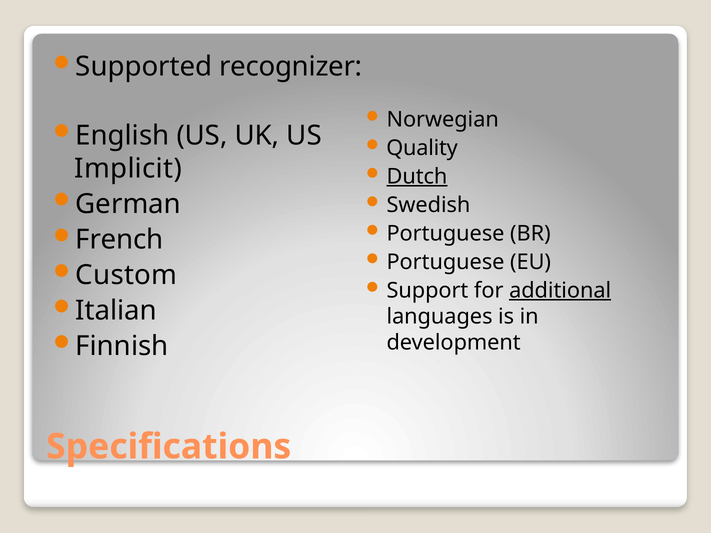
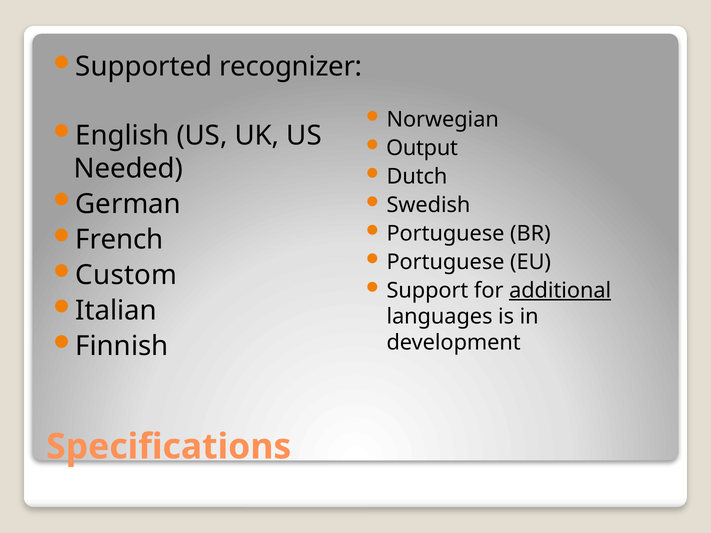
Quality: Quality -> Output (422, 148)
Implicit: Implicit -> Needed (128, 169)
Dutch underline: present -> none (417, 177)
